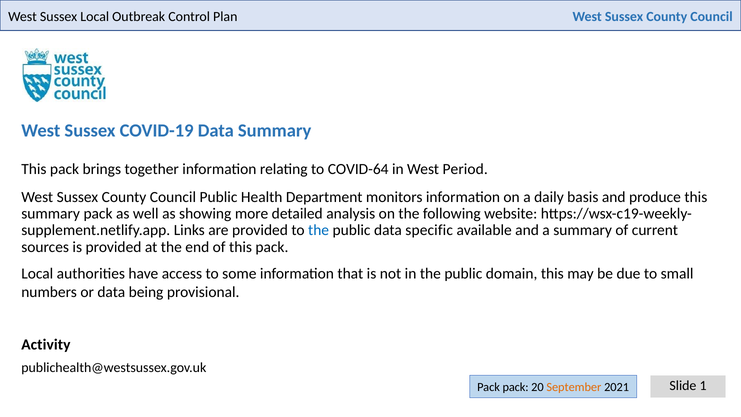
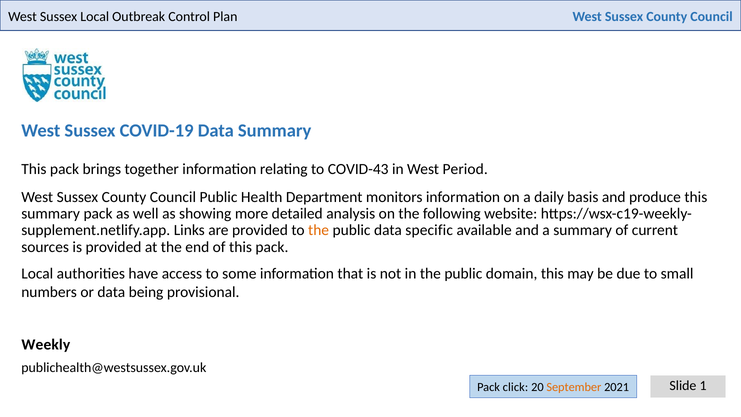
COVID-64: COVID-64 -> COVID-43 (358, 169)
the colour: blue -> orange (319, 230)
Activity: Activity -> Weekly (46, 344)
Pack pack: pack -> click (515, 387)
